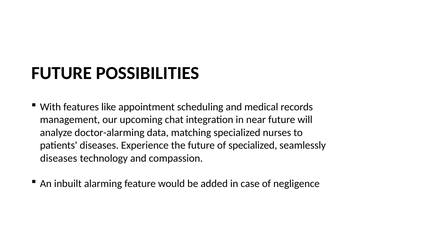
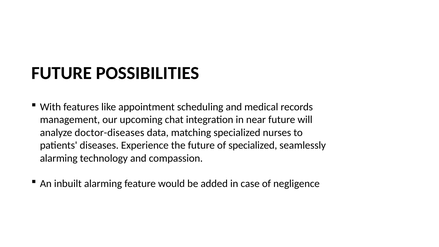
doctor-alarming: doctor-alarming -> doctor-diseases (109, 133)
diseases: diseases -> alarming (59, 158)
